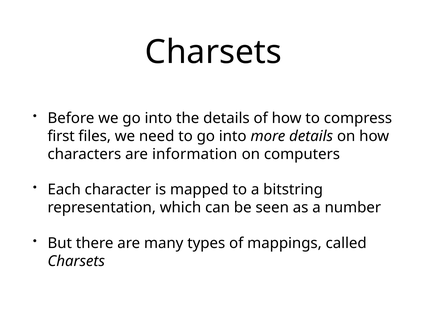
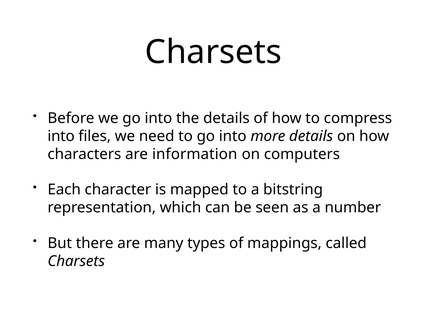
first: first -> into (61, 136)
